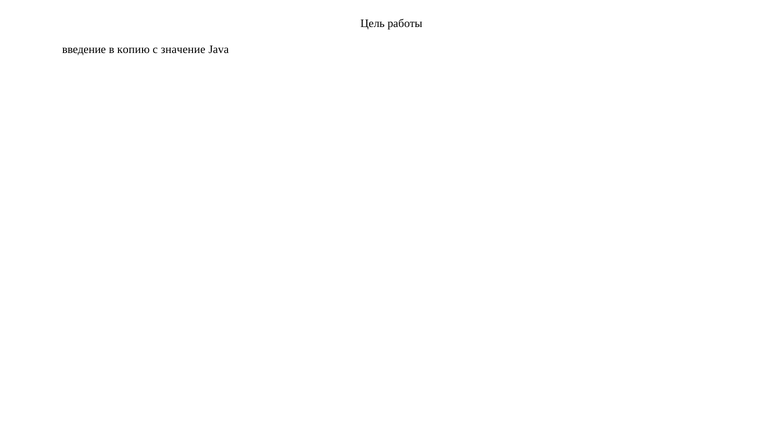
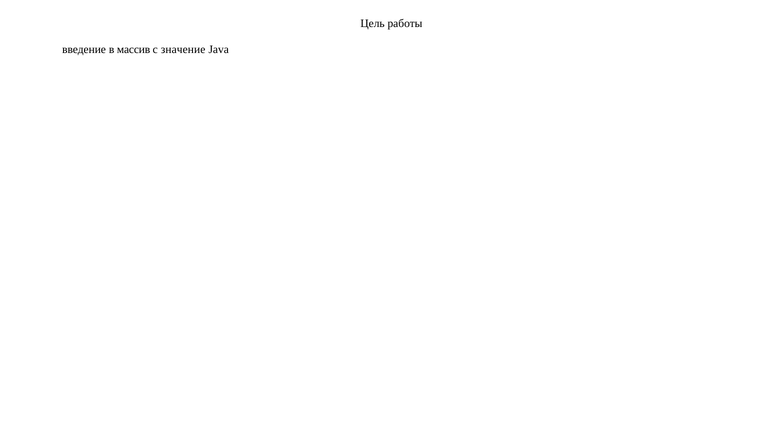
копию: копию -> массив (134, 49)
